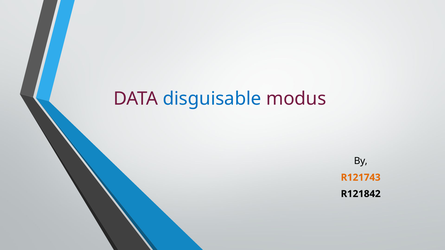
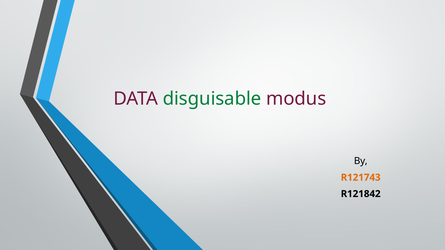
disguisable colour: blue -> green (212, 99)
